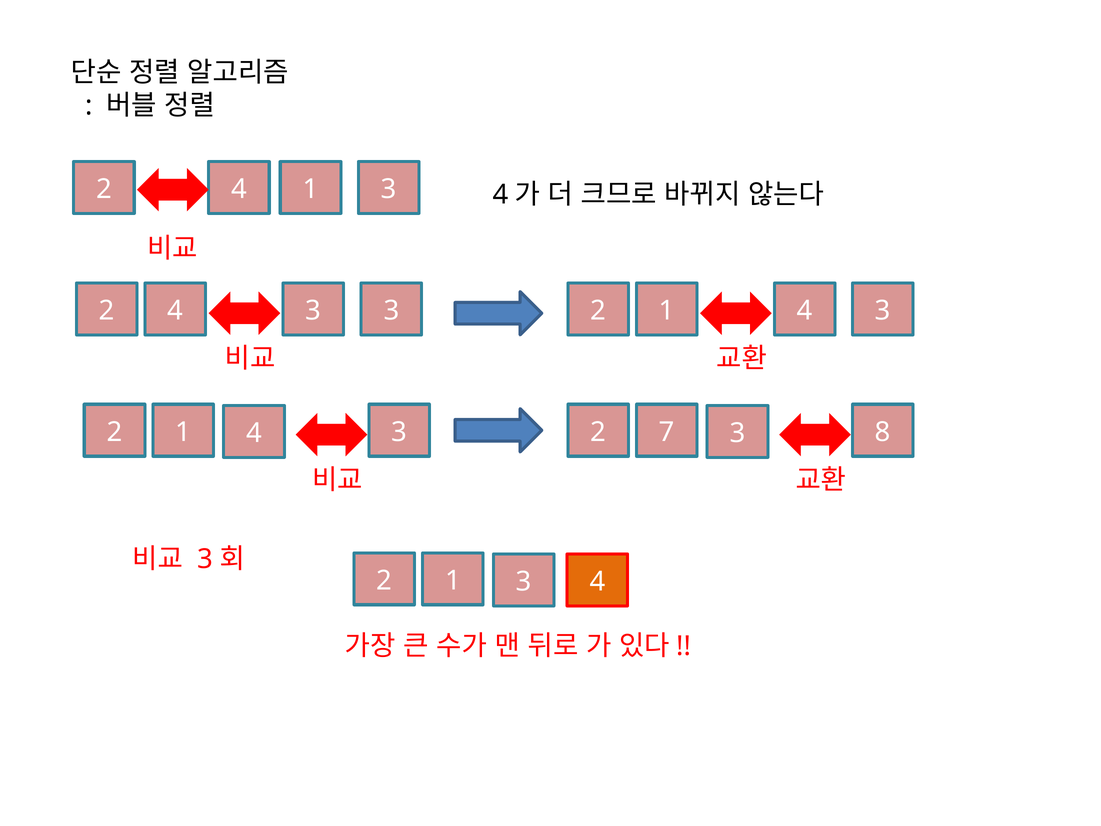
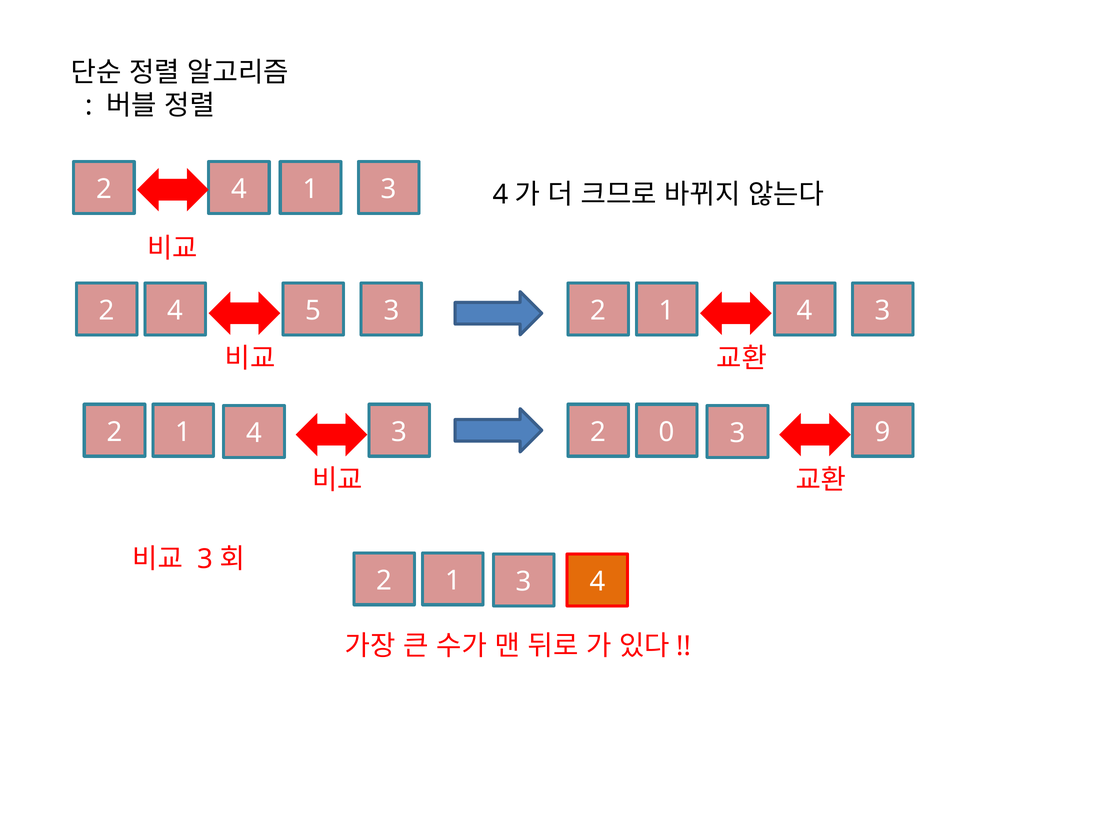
2 4 3: 3 -> 5 (313, 311)
7: 7 -> 0 (667, 432)
8: 8 -> 9 (883, 432)
